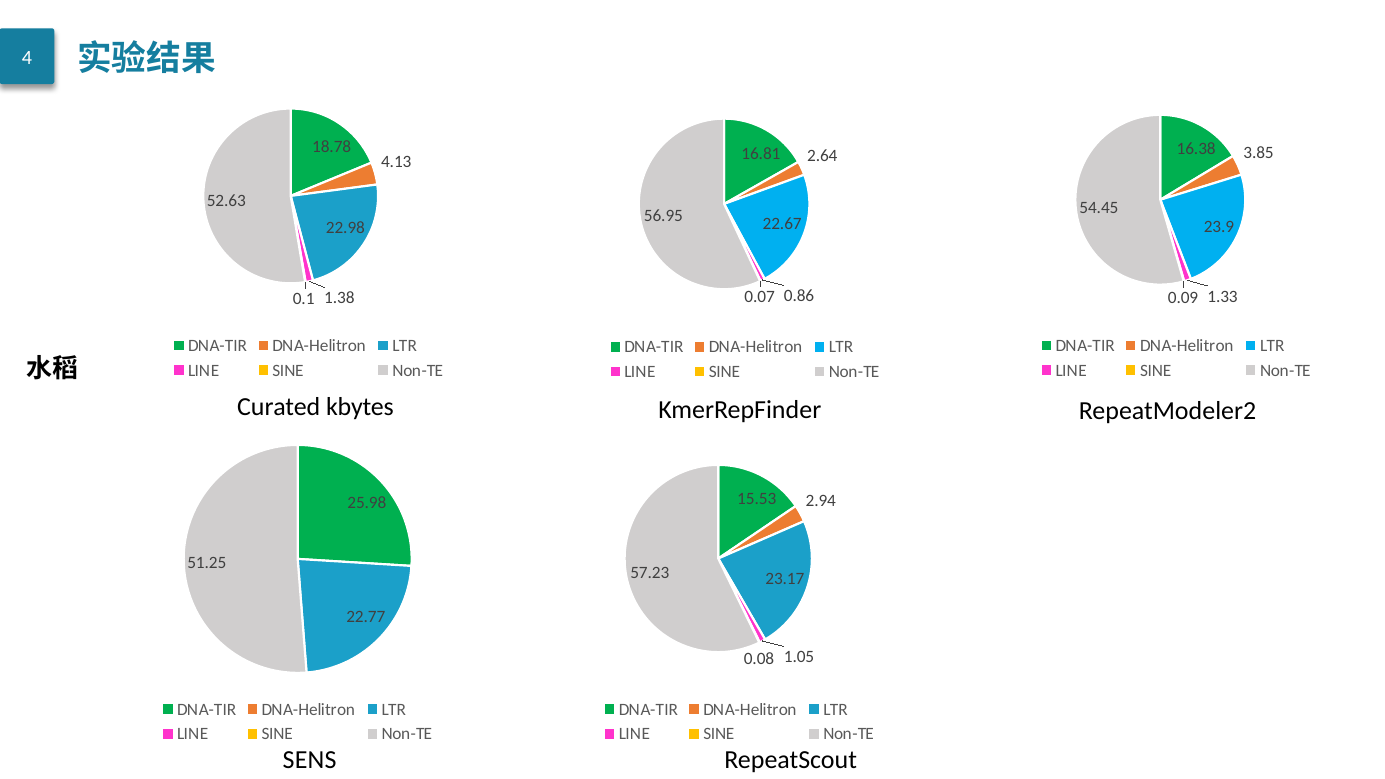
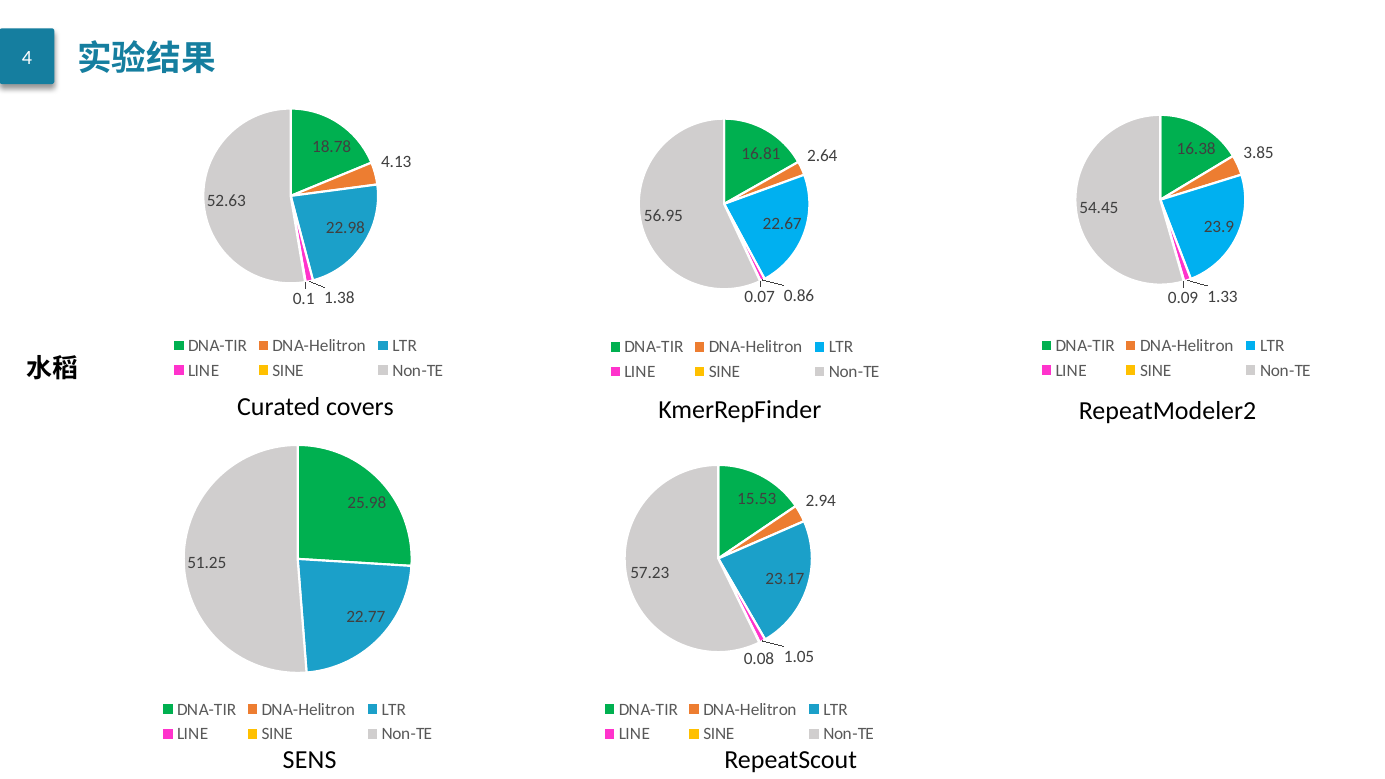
kbytes: kbytes -> covers (360, 407)
